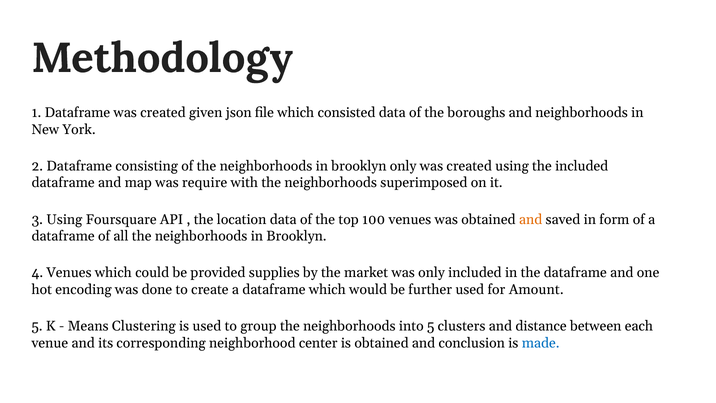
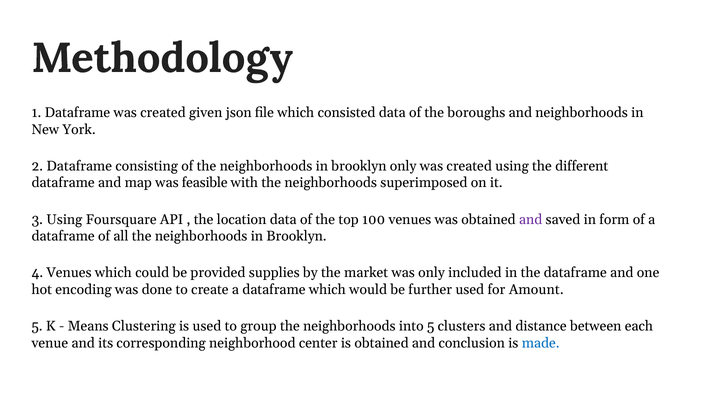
the included: included -> different (582, 166)
require: require -> feasible (205, 183)
and colour: orange -> purple (531, 219)
